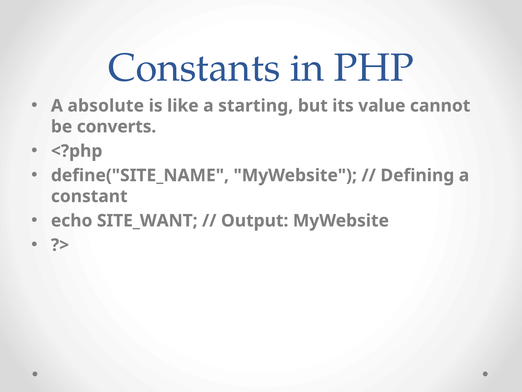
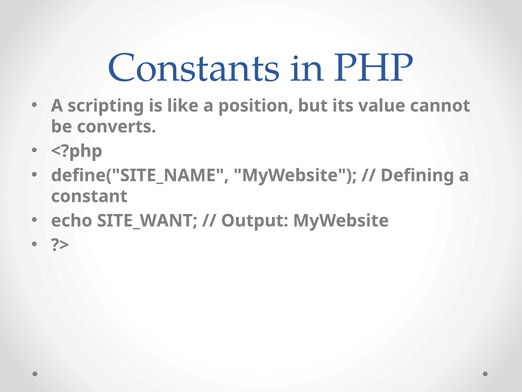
absolute: absolute -> scripting (106, 106)
starting: starting -> position (256, 106)
